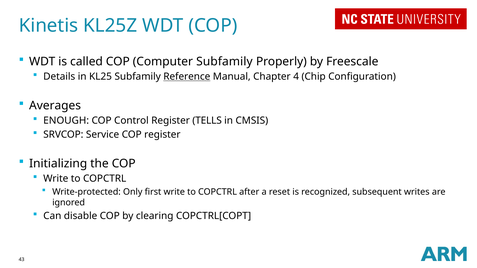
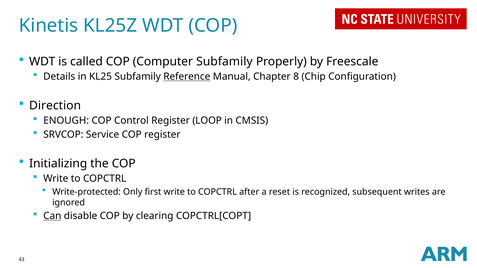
4: 4 -> 8 (296, 77)
Averages: Averages -> Direction (55, 106)
TELLS: TELLS -> LOOP (207, 121)
Can underline: none -> present (52, 216)
